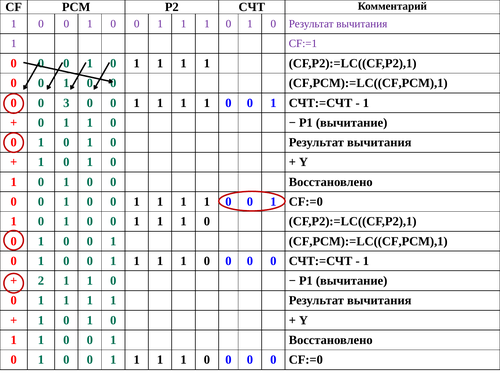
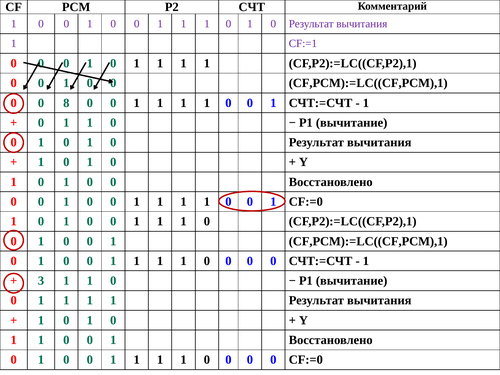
3: 3 -> 8 (66, 103)
2: 2 -> 3 (41, 281)
